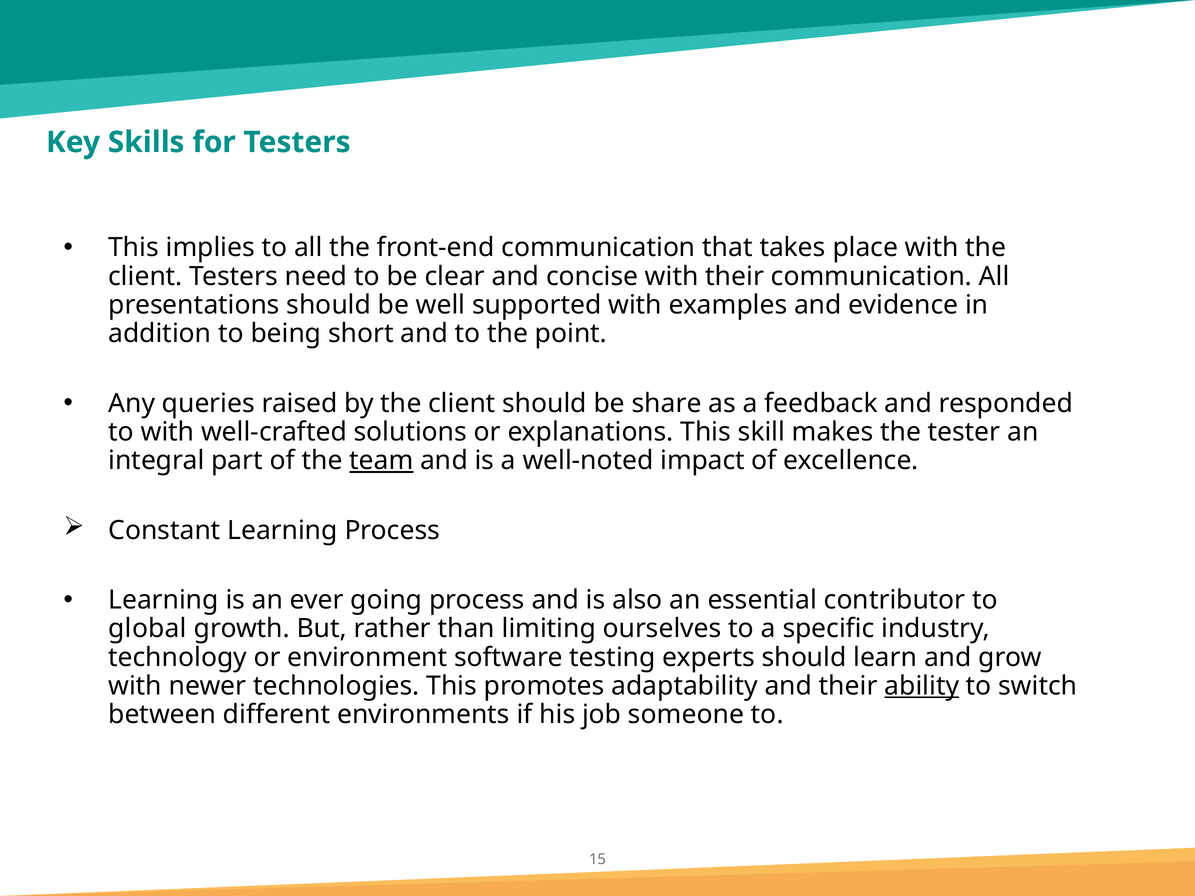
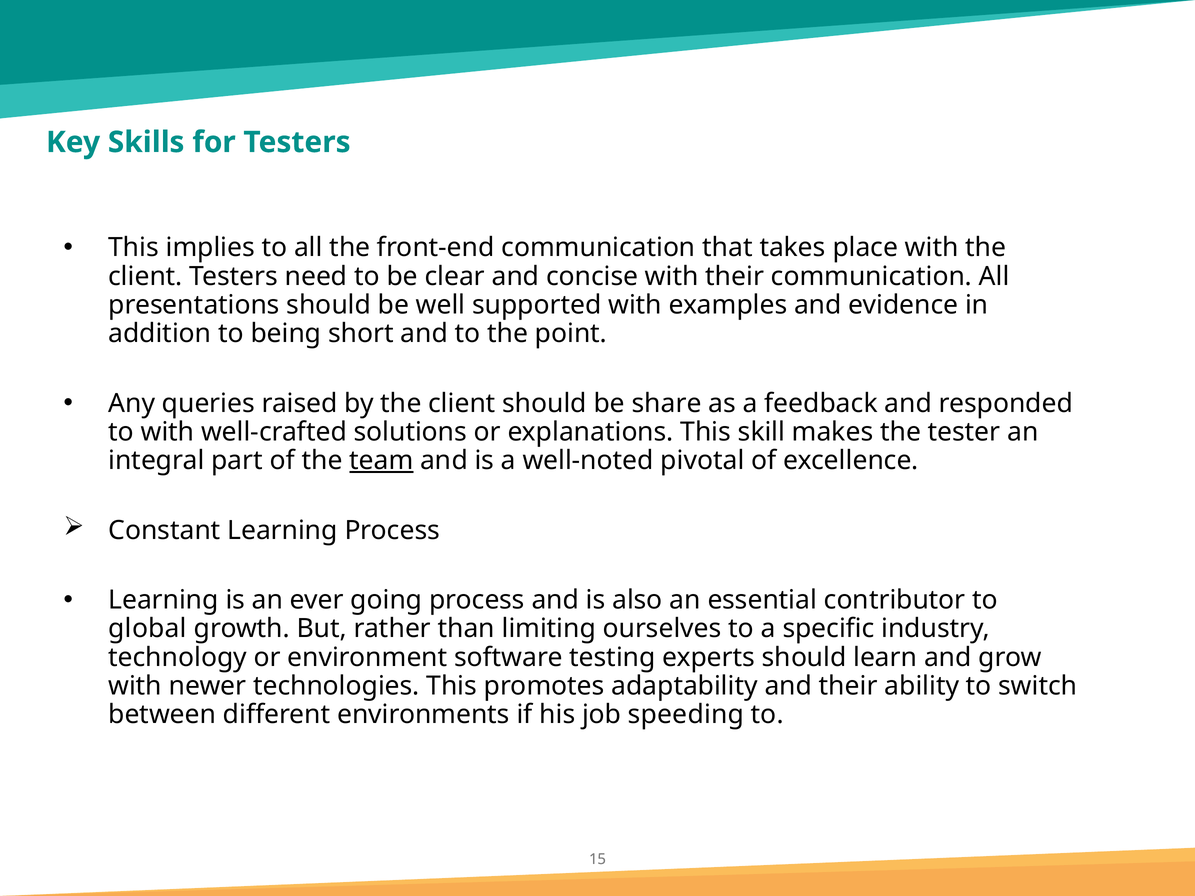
impact: impact -> pivotal (703, 461)
ability underline: present -> none (922, 686)
someone: someone -> speeding (686, 715)
